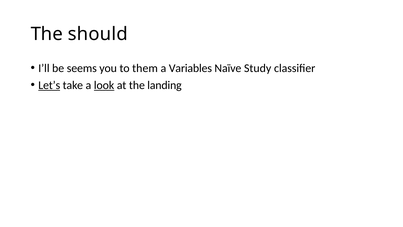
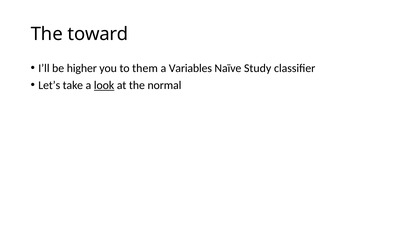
should: should -> toward (98, 34)
seems: seems -> higher (82, 68)
Let’s underline: present -> none (49, 85)
landing: landing -> normal (164, 85)
